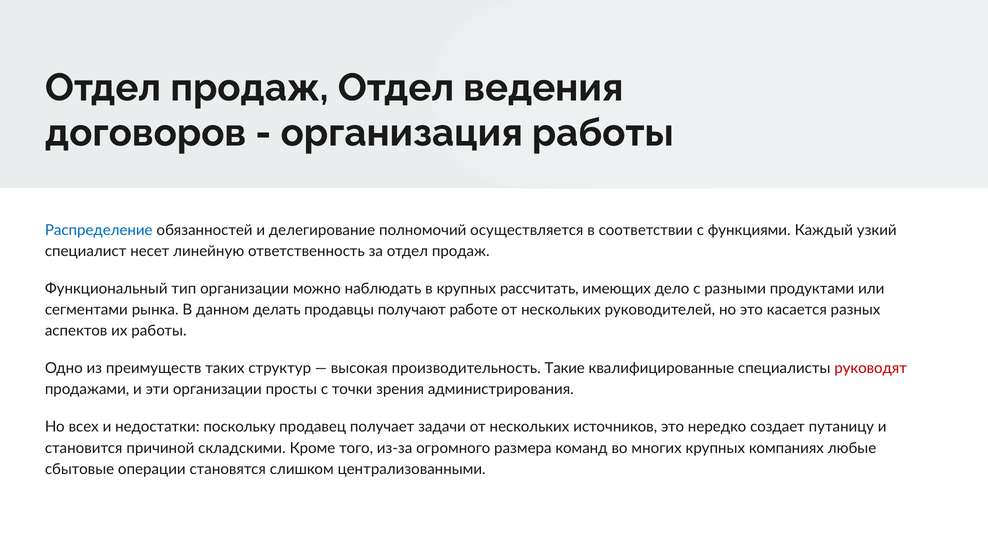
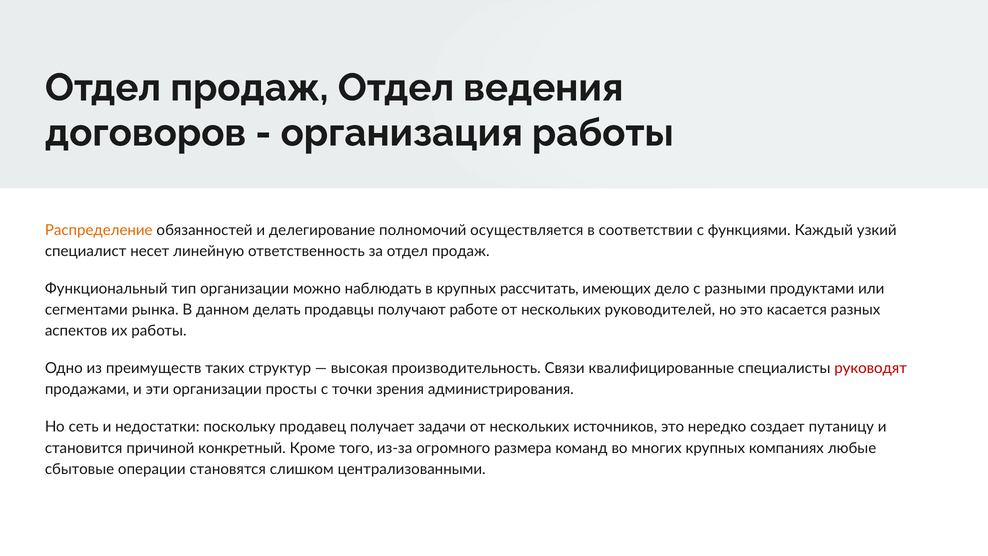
Распределение colour: blue -> orange (99, 230)
Такие: Такие -> Связи (565, 368)
всех: всех -> сеть (84, 427)
складскими: складскими -> конкретный (242, 448)
